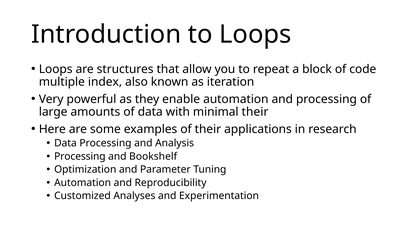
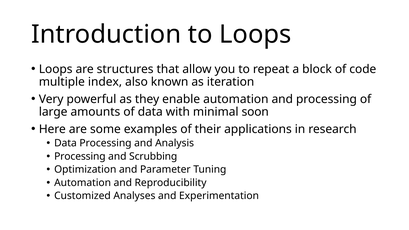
minimal their: their -> soon (255, 112)
Bookshelf: Bookshelf -> Scrubbing (153, 156)
